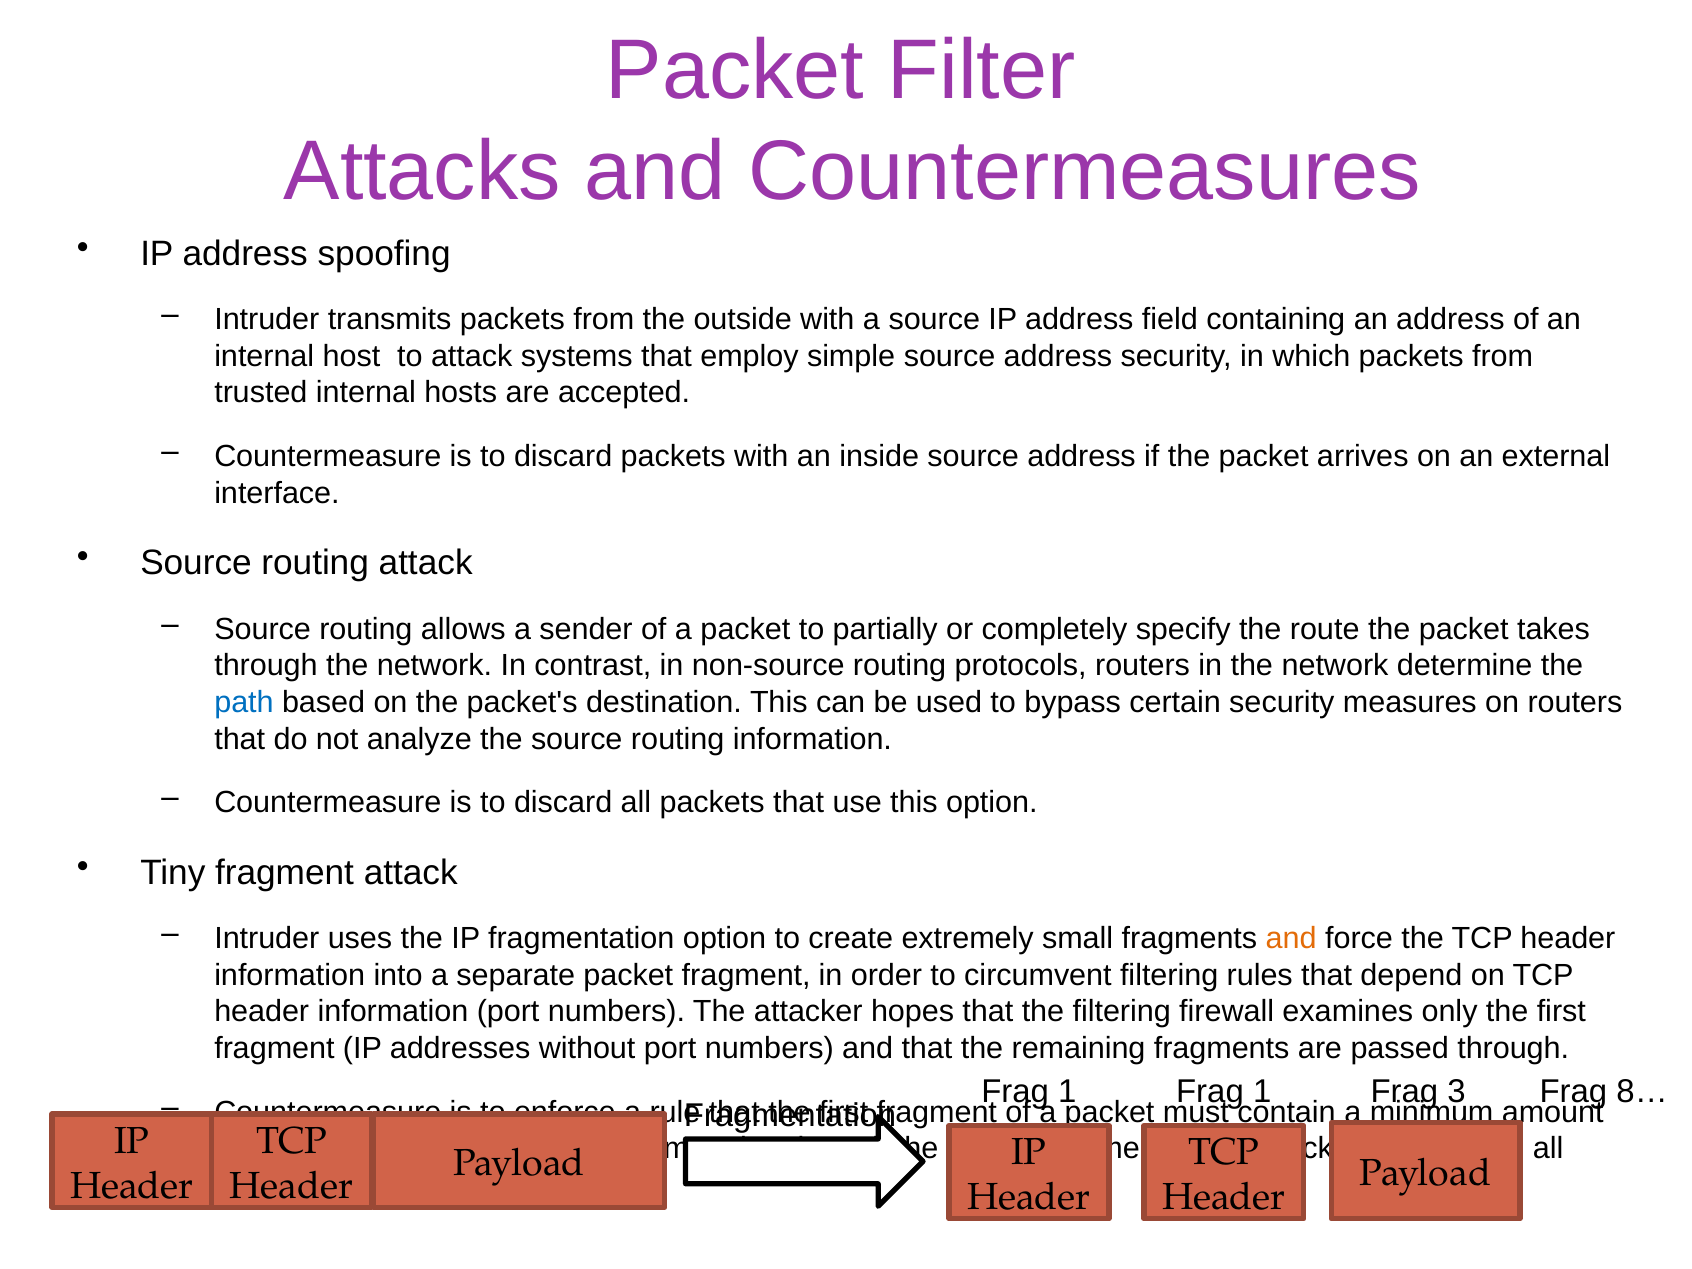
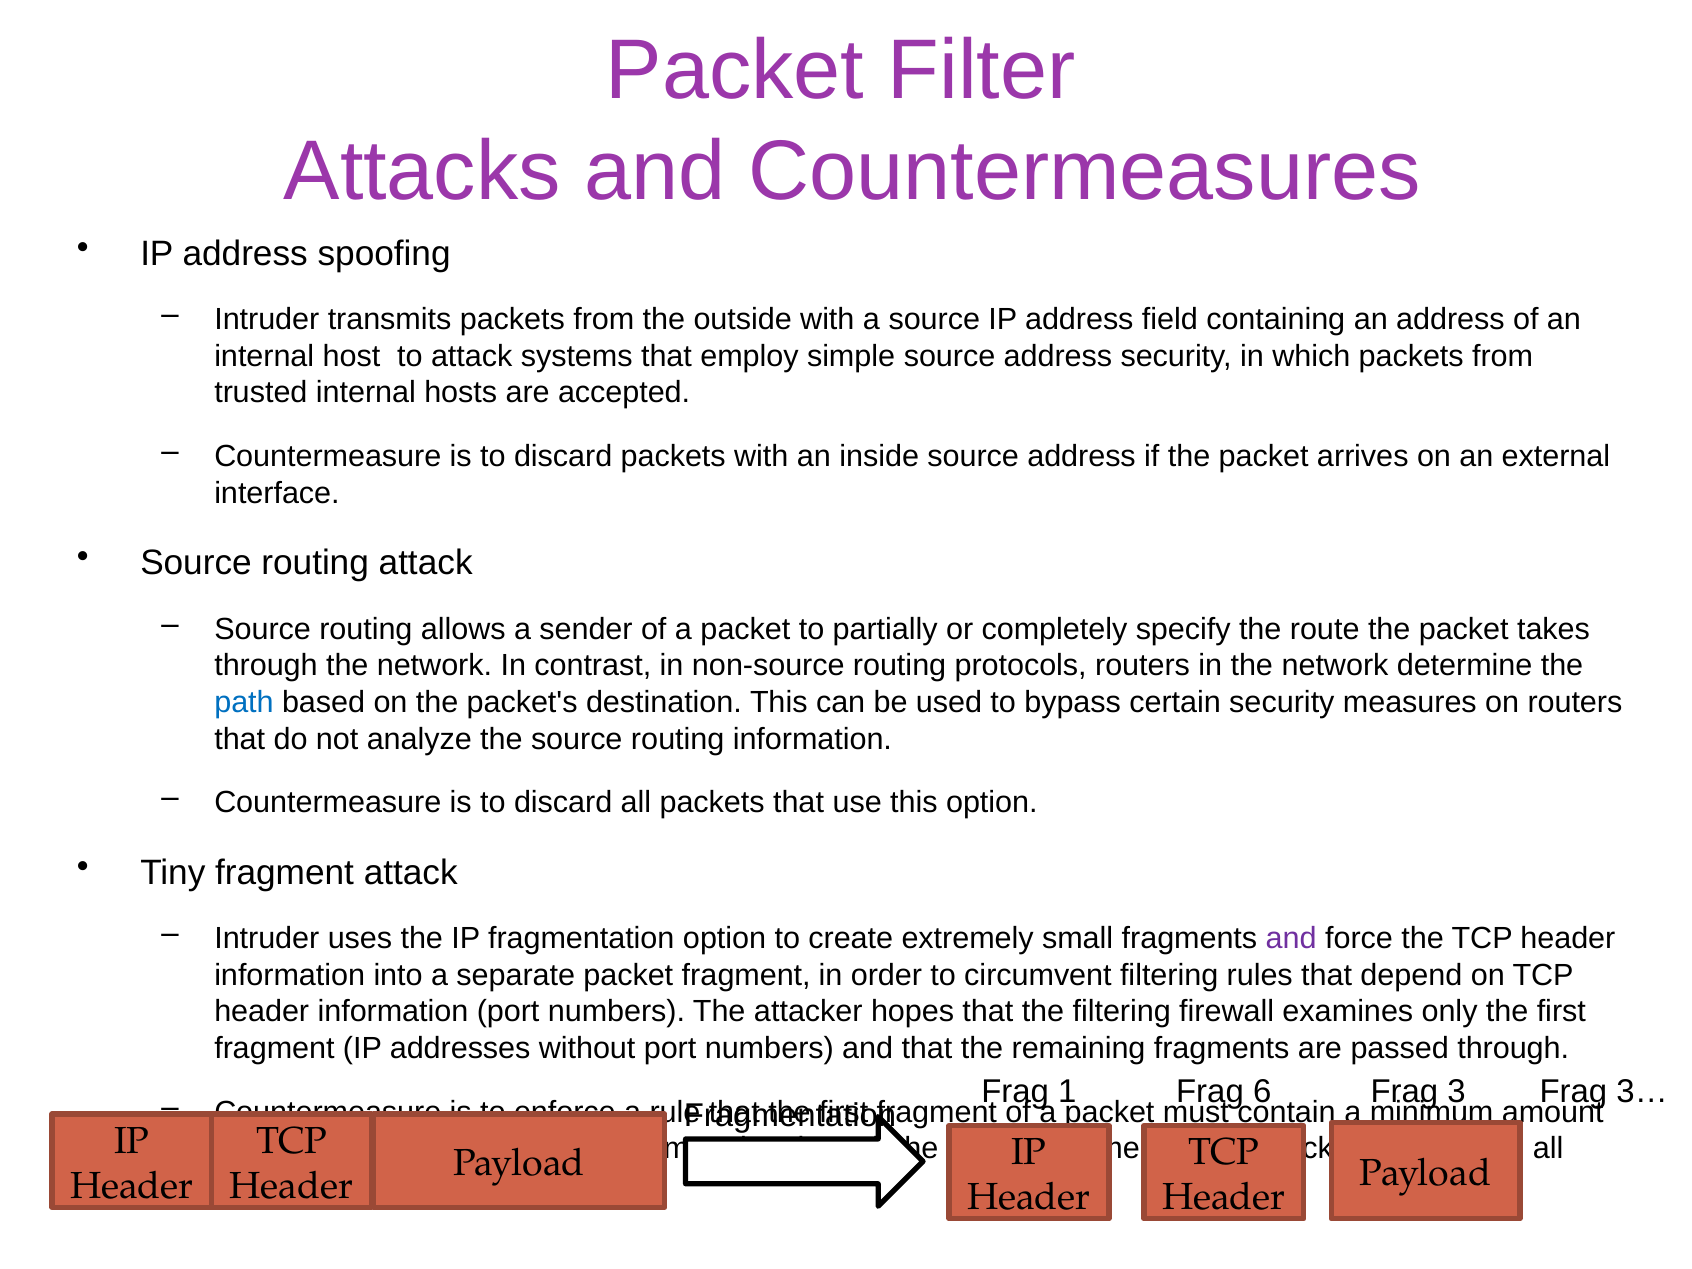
and colour: orange -> purple (1291, 938)
1: 1 -> 6 (1262, 1091)
8…: 8… -> 3… (1642, 1091)
